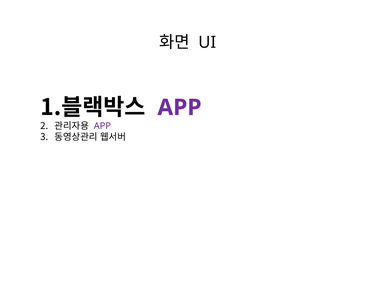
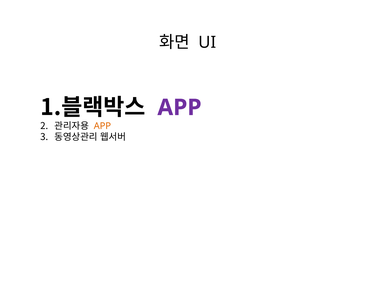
APP colour: purple -> orange (102, 126)
